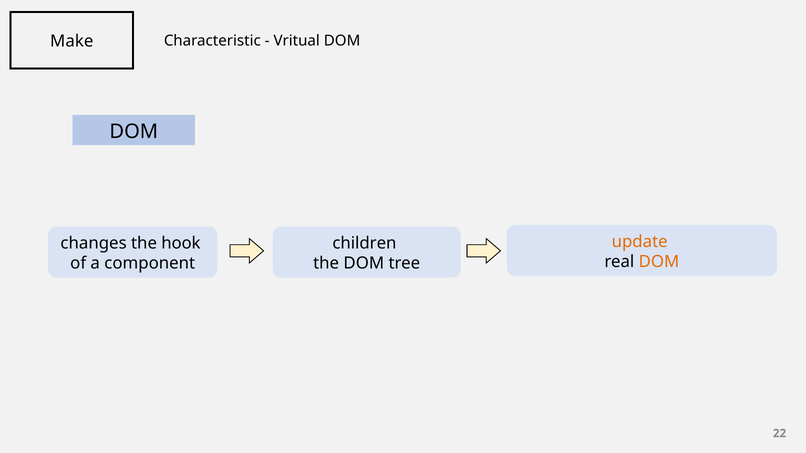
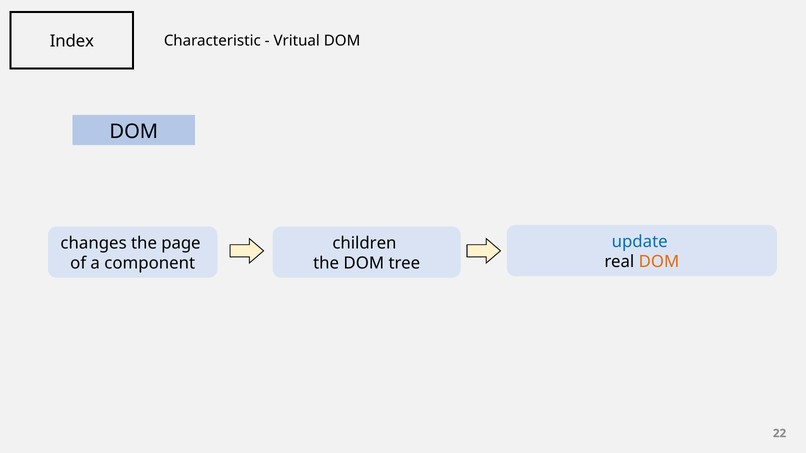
Make: Make -> Index (72, 41)
update colour: orange -> blue (640, 242)
hook: hook -> page (181, 243)
